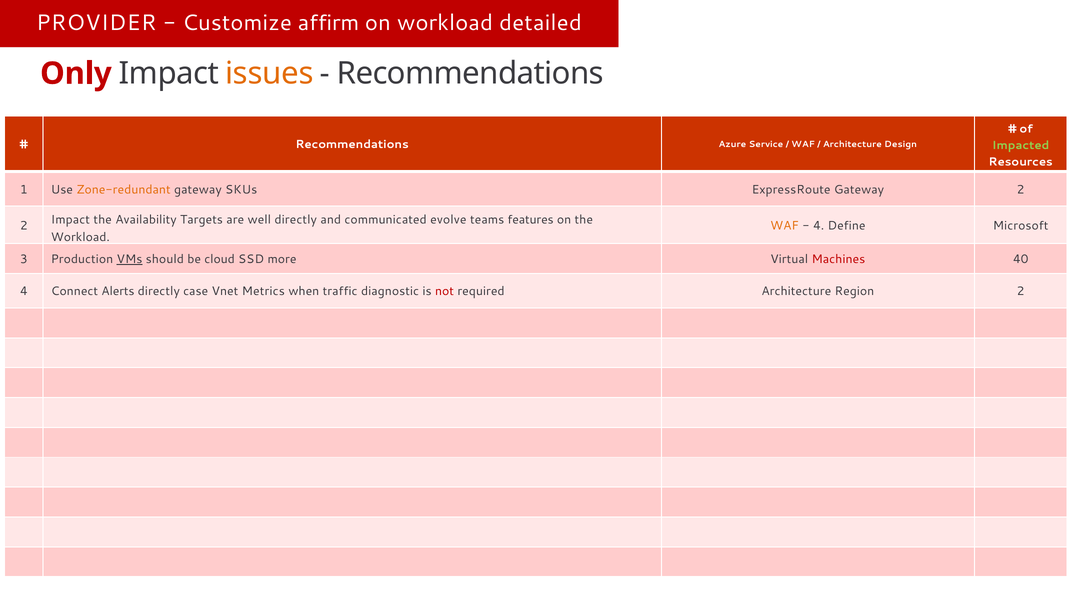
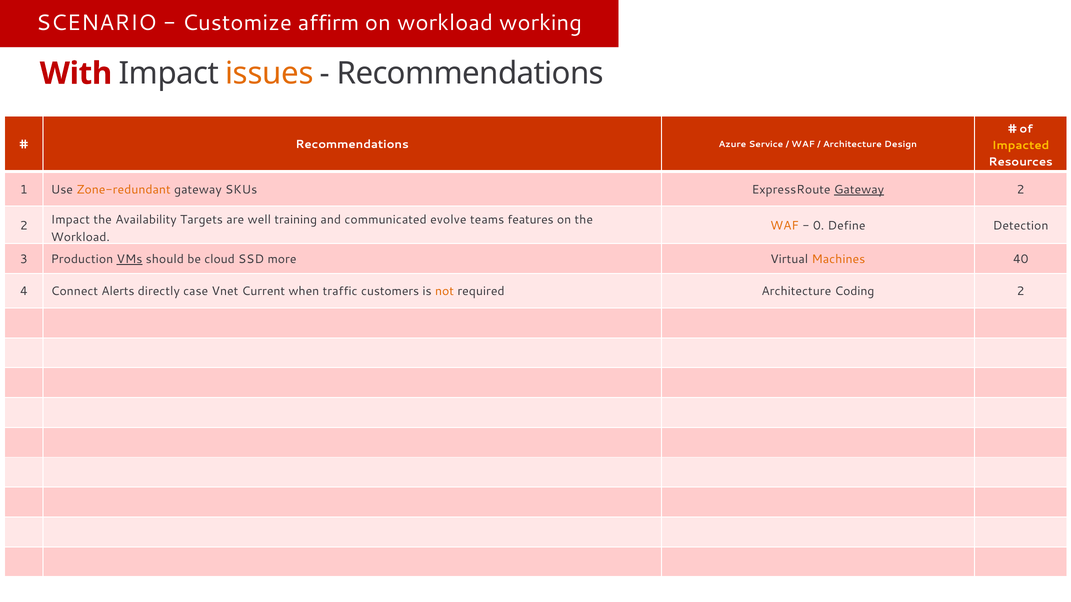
PROVIDER: PROVIDER -> SCENARIO (96, 23)
detailed: detailed -> working (541, 23)
Only: Only -> With (76, 74)
Impacted colour: light green -> yellow (1021, 145)
Gateway underline: none -> present (859, 190)
well directly: directly -> training (296, 220)
4: 4 -> 0 (819, 226)
Microsoft: Microsoft -> Detection (1021, 226)
Machines colour: red -> orange (838, 259)
Metrics: Metrics -> Current (263, 292)
diagnostic: diagnostic -> customers (390, 292)
not colour: red -> orange (445, 292)
Region: Region -> Coding (854, 292)
